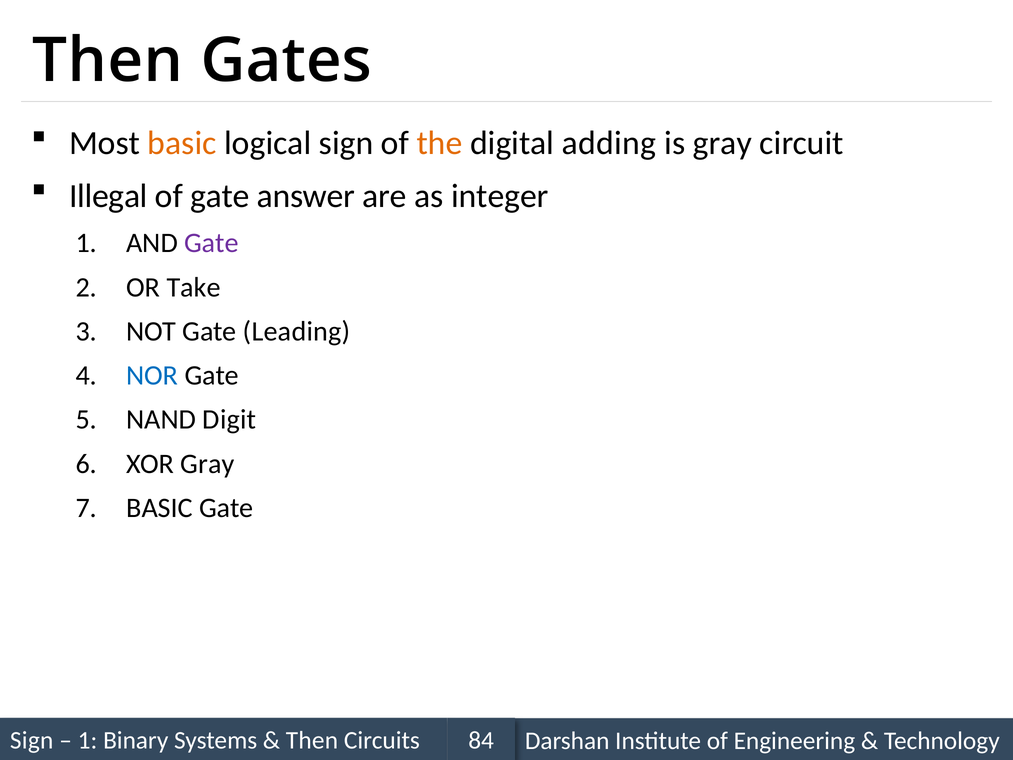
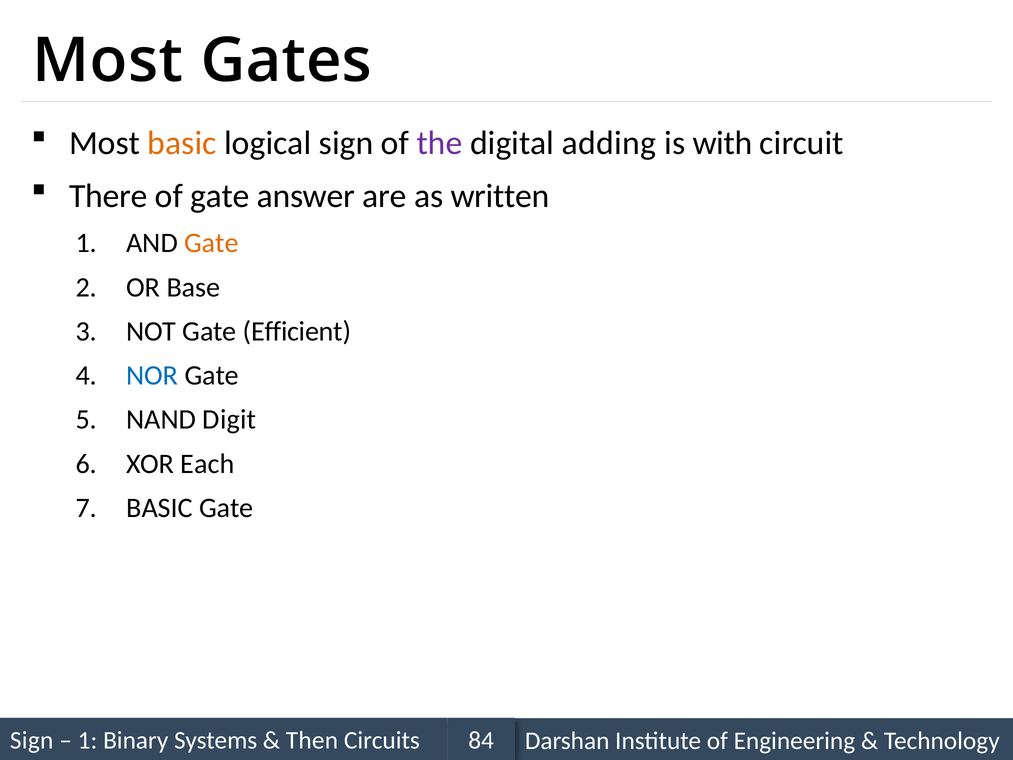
Then: Then -> Most (108, 61)
the colour: orange -> purple (440, 143)
is gray: gray -> with (723, 143)
Illegal: Illegal -> There (108, 196)
integer: integer -> written (500, 196)
Gate colour: purple -> orange (211, 243)
Take: Take -> Base (193, 287)
Leading: Leading -> Efficient (297, 331)
XOR Gray: Gray -> Each (207, 464)
